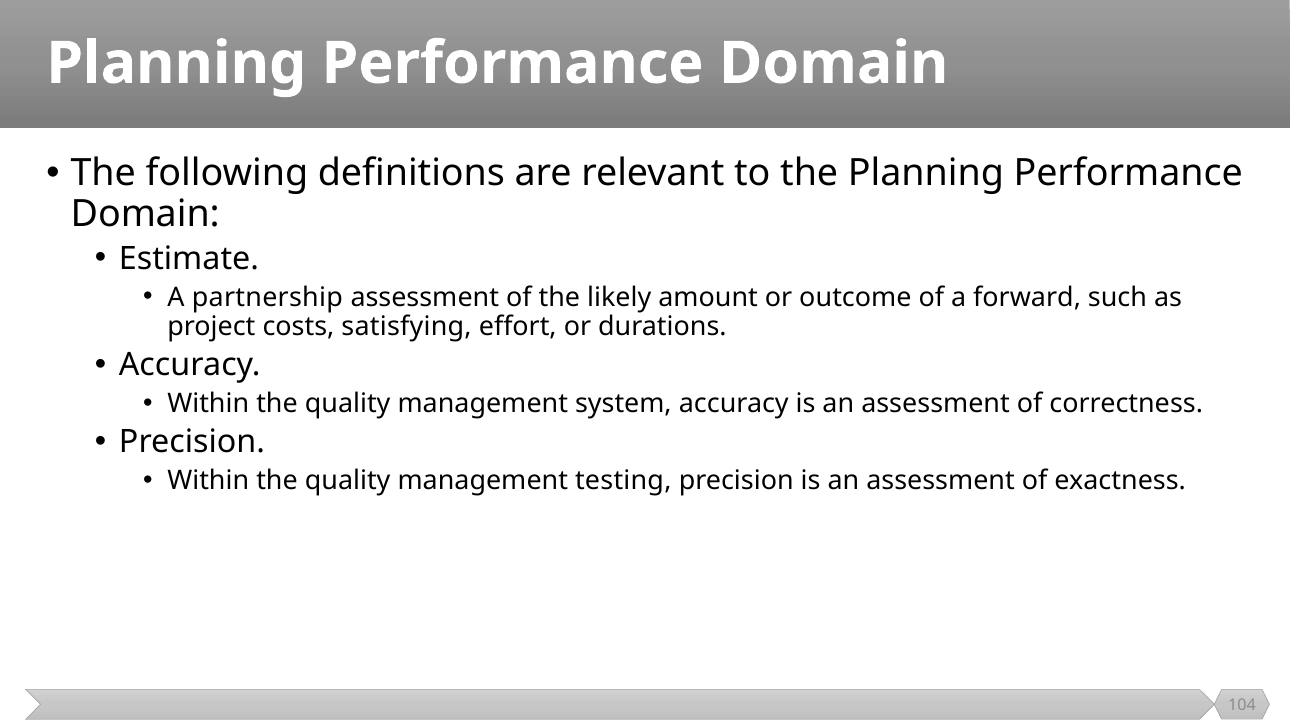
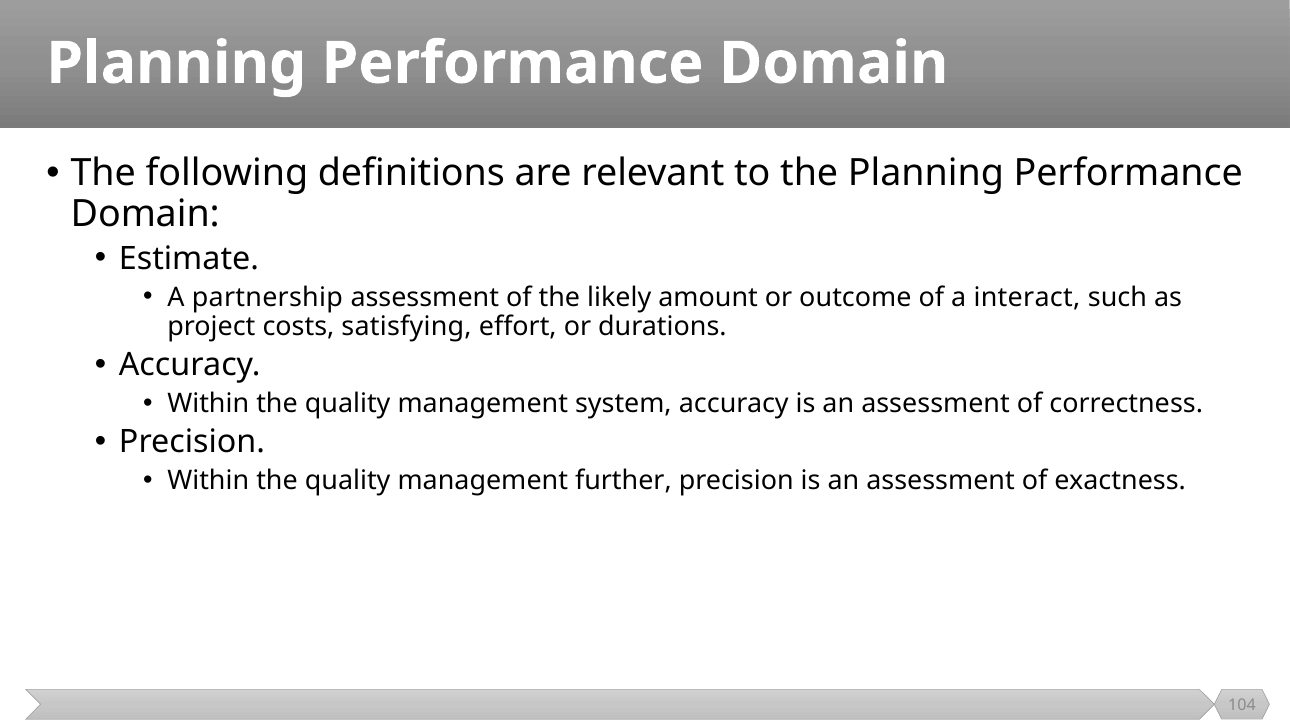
forward: forward -> interact (1027, 297)
testing: testing -> further (623, 481)
